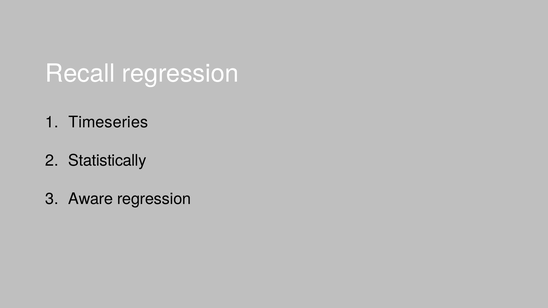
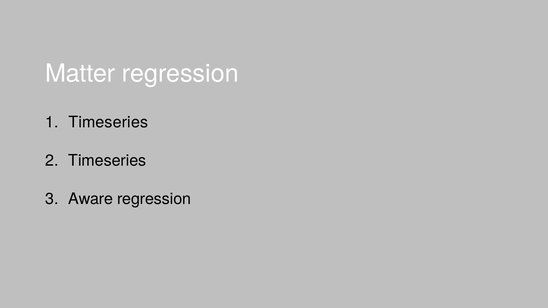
Recall: Recall -> Matter (80, 74)
Statistically: Statistically -> Timeseries (107, 161)
